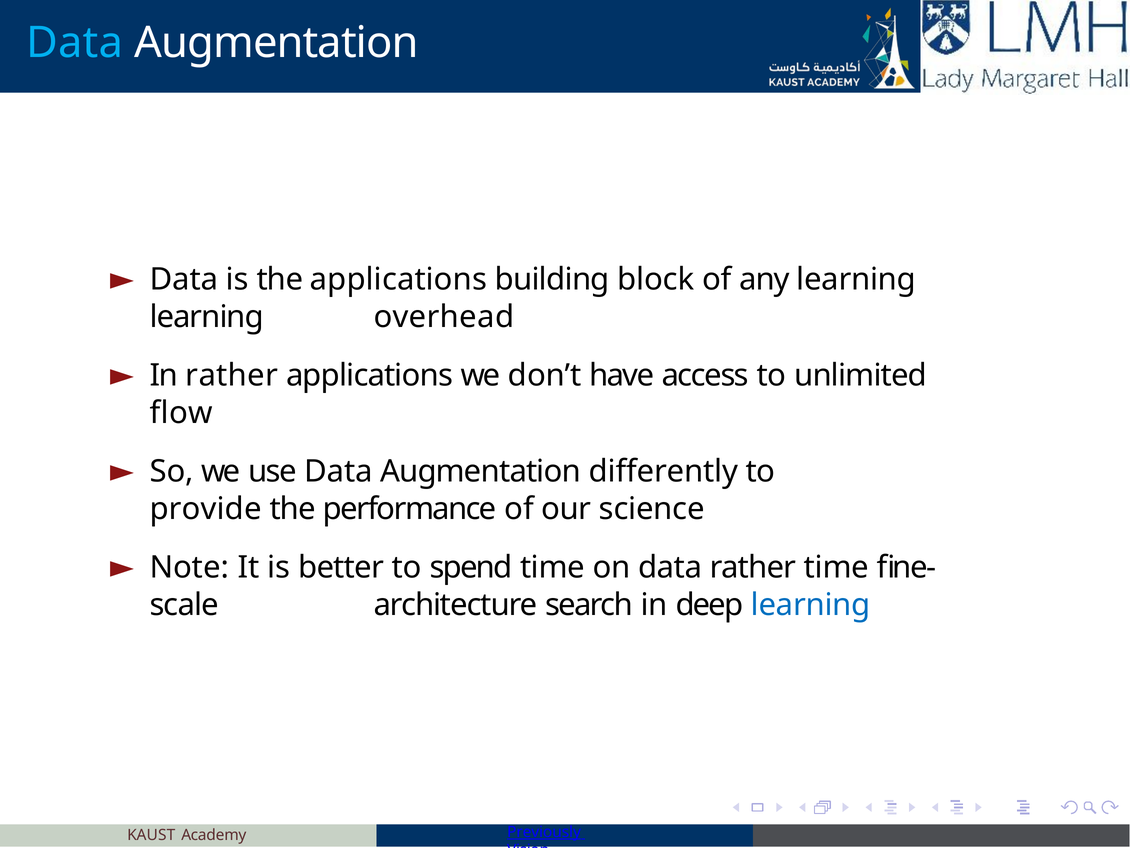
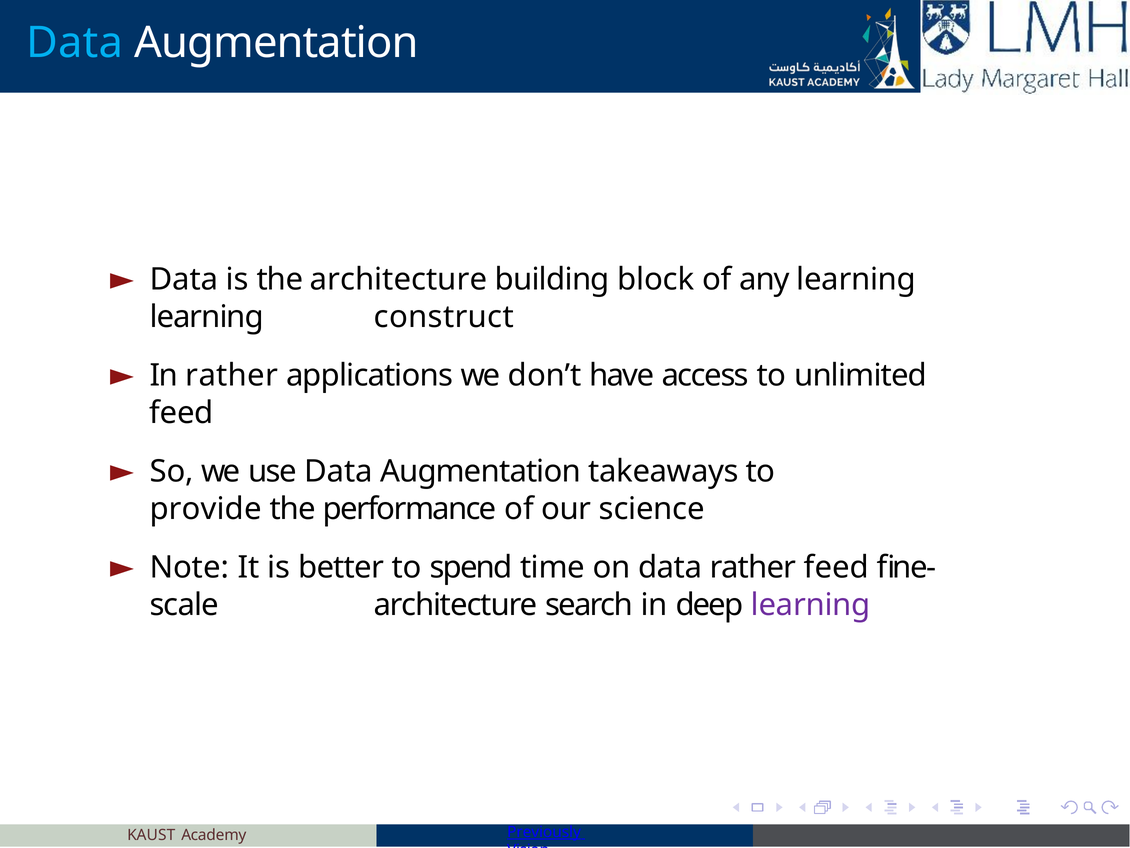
the applications: applications -> architecture (398, 280)
overhead: overhead -> construct (444, 317)
flow: flow -> feed (181, 413)
differently: differently -> takeaways (663, 472)
rather time: time -> feed (836, 568)
learning colour: blue -> purple (811, 605)
